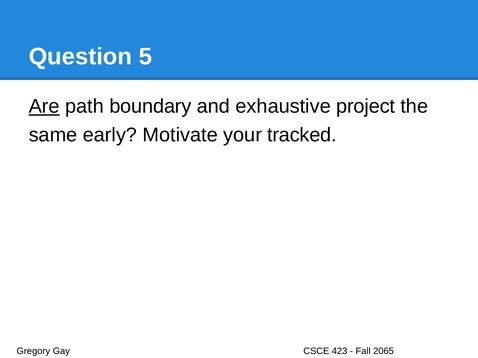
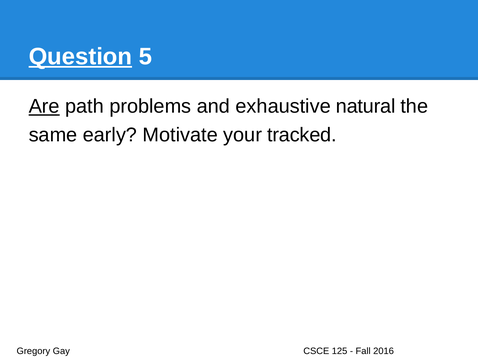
Question underline: none -> present (80, 57)
boundary: boundary -> problems (150, 107)
project: project -> natural (366, 107)
423: 423 -> 125 (340, 352)
2065: 2065 -> 2016 (384, 352)
